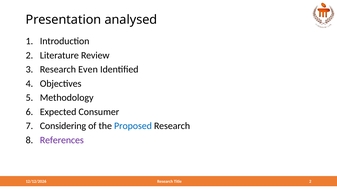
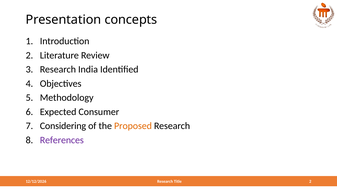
analysed: analysed -> concepts (131, 20)
Even: Even -> India (88, 69)
Proposed colour: blue -> orange (133, 126)
